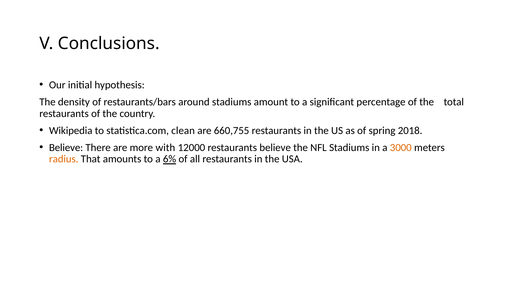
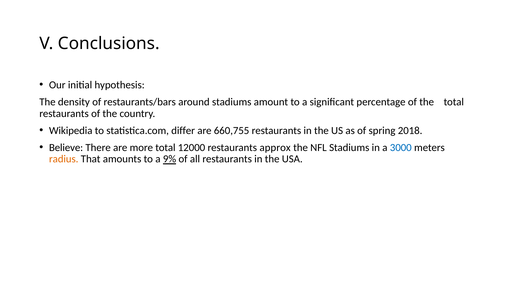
clean: clean -> differ (183, 131)
more with: with -> total (165, 148)
restaurants believe: believe -> approx (275, 148)
3000 colour: orange -> blue (401, 148)
6%: 6% -> 9% (170, 159)
